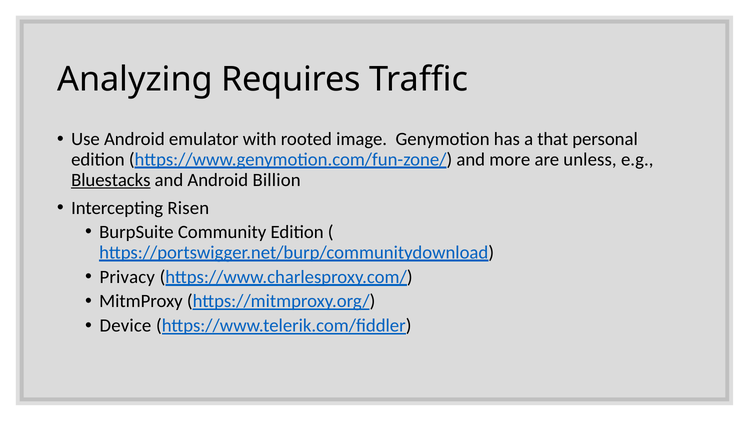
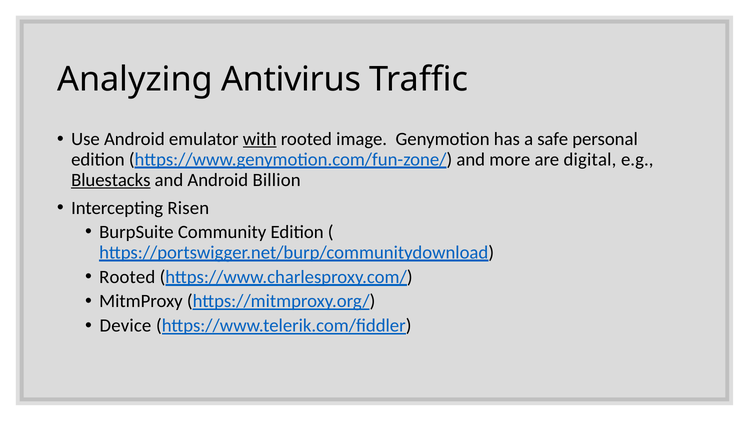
Requires: Requires -> Antivirus (291, 79)
with underline: none -> present (260, 139)
that: that -> safe (553, 139)
unless: unless -> digital (590, 160)
Privacy: Privacy -> Rooted (127, 277)
